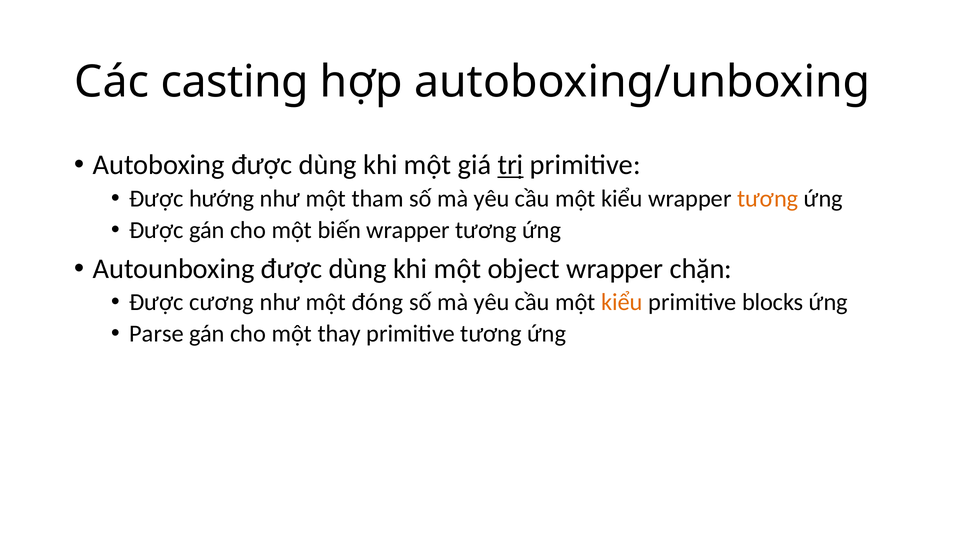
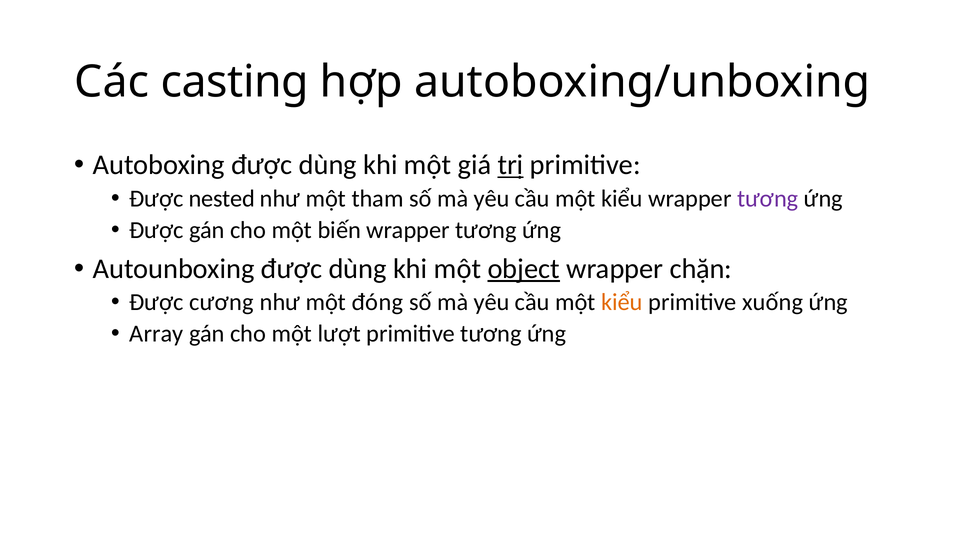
hướng: hướng -> nested (222, 199)
tương colour: orange -> purple (768, 199)
object underline: none -> present (524, 269)
blocks: blocks -> xuống (773, 302)
Parse: Parse -> Array (156, 334)
thay: thay -> lượt (339, 334)
